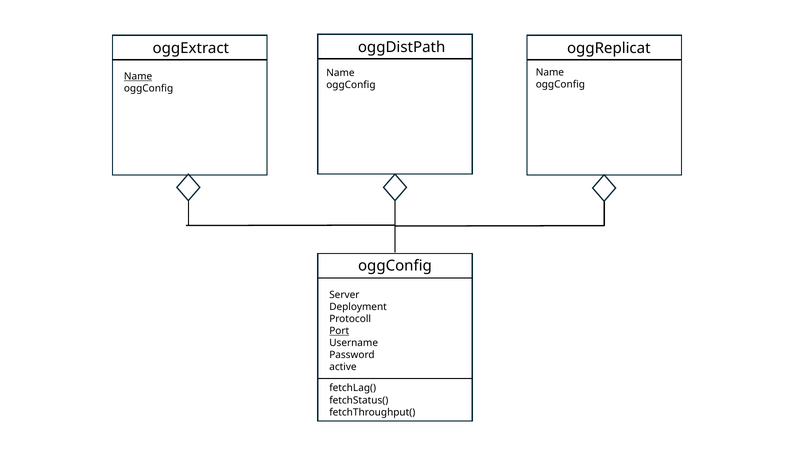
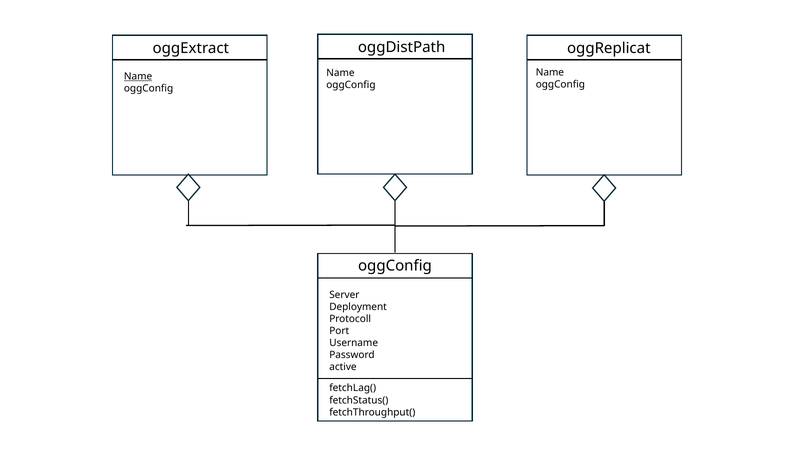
Port underline: present -> none (339, 331)
